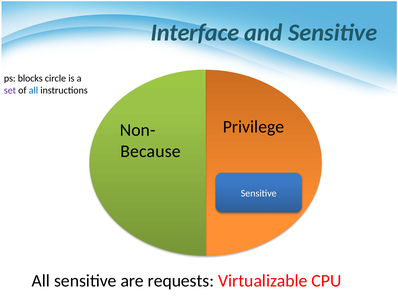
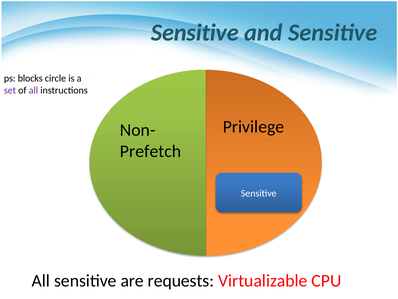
Interface: Interface -> Sensitive (195, 33)
all colour: blue -> purple (33, 90)
Because: Because -> Prefetch (151, 151)
